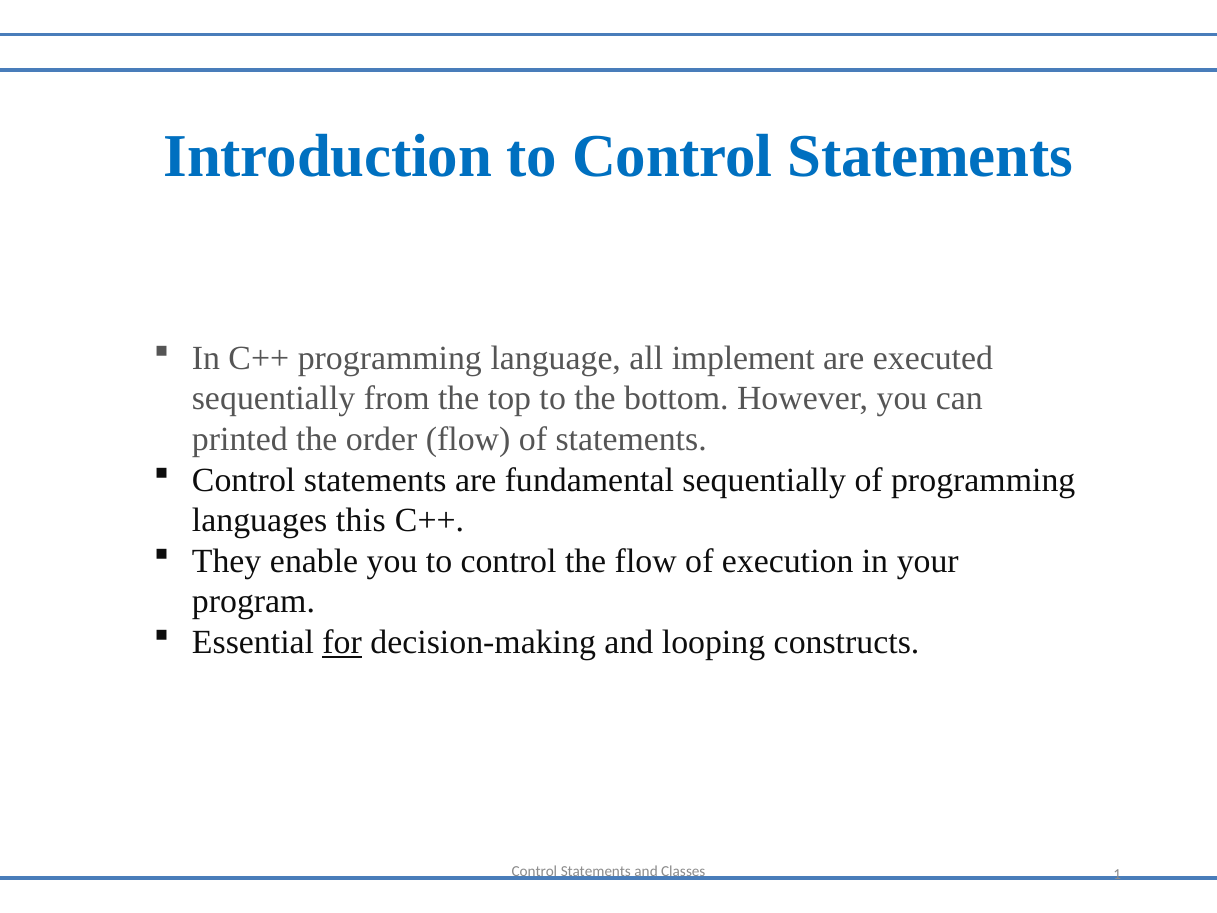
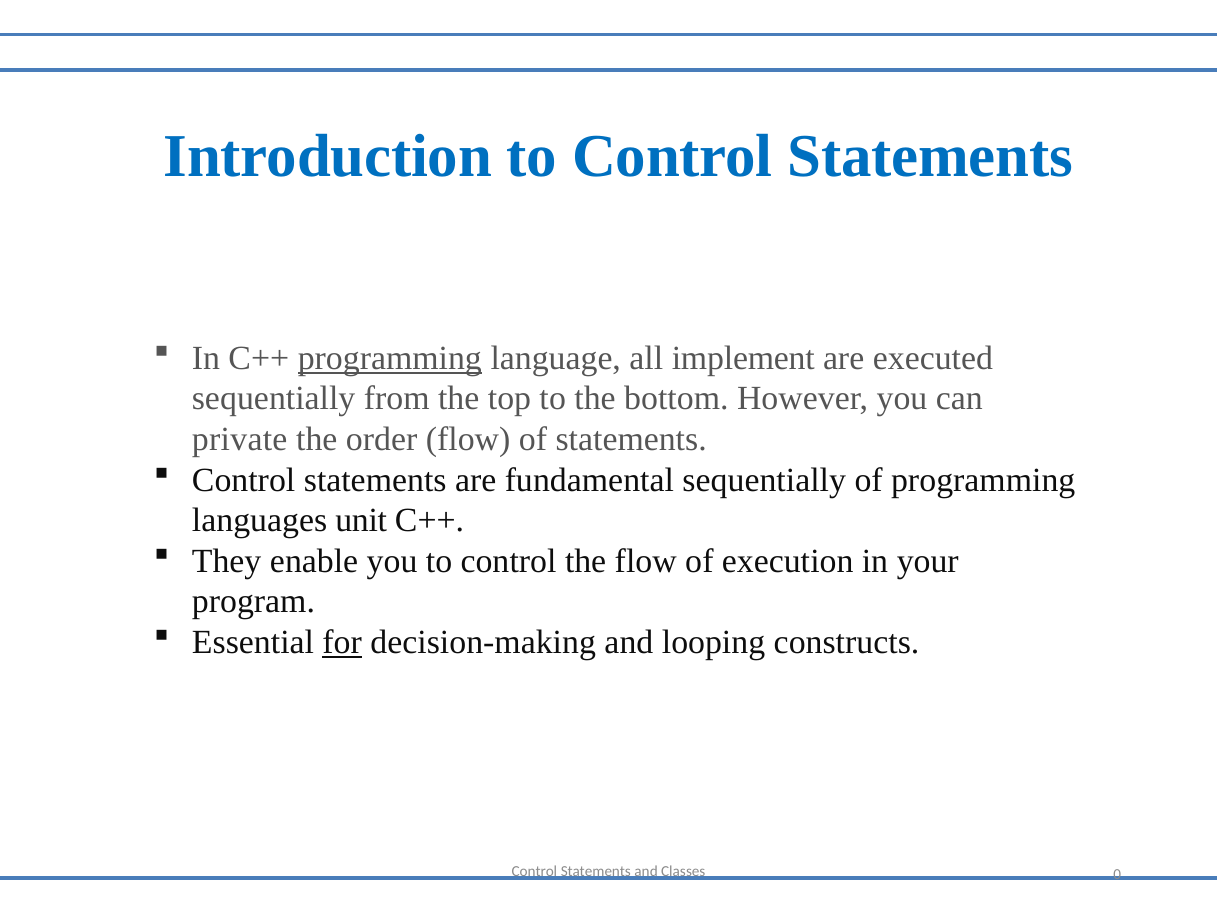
programming underline: none -> present (390, 358)
printed: printed -> private (240, 439)
this: this -> unit (361, 520)
1: 1 -> 0 (1117, 874)
